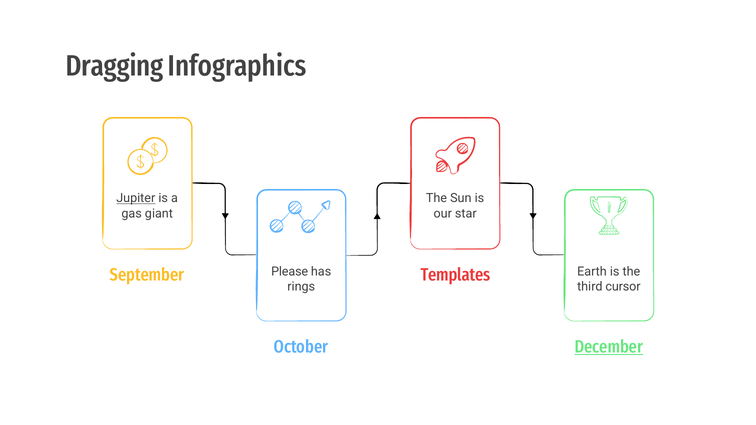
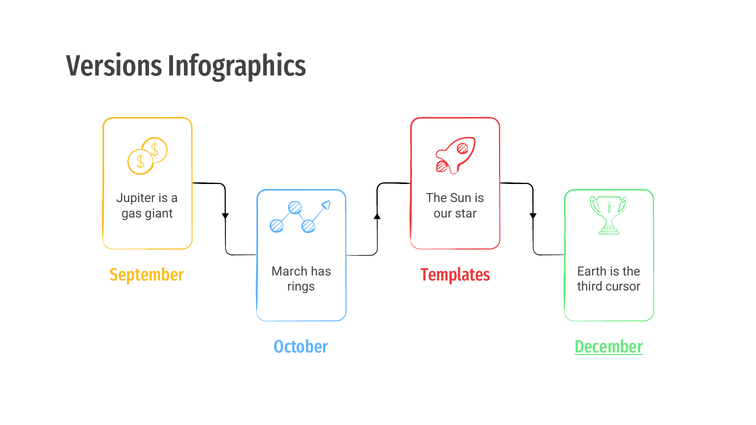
Dragging: Dragging -> Versions (114, 66)
Jupiter underline: present -> none (136, 198)
Please: Please -> March (290, 272)
